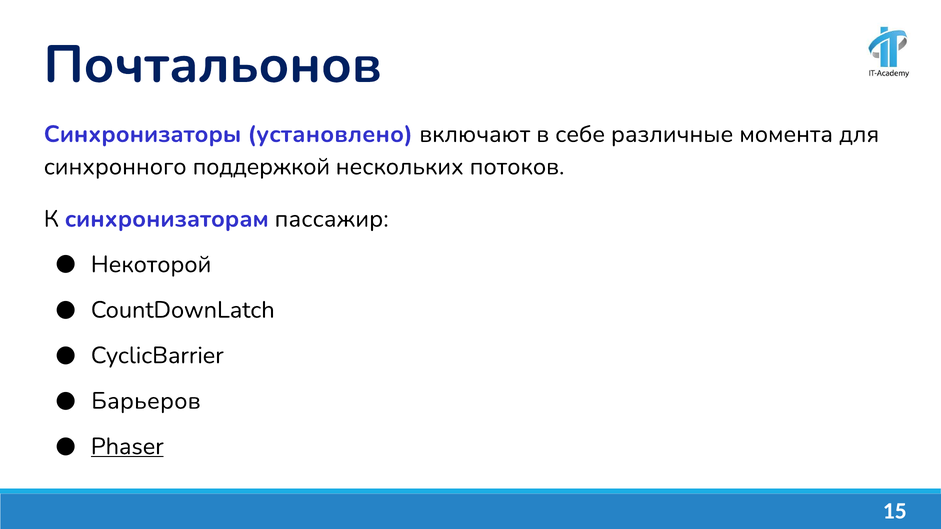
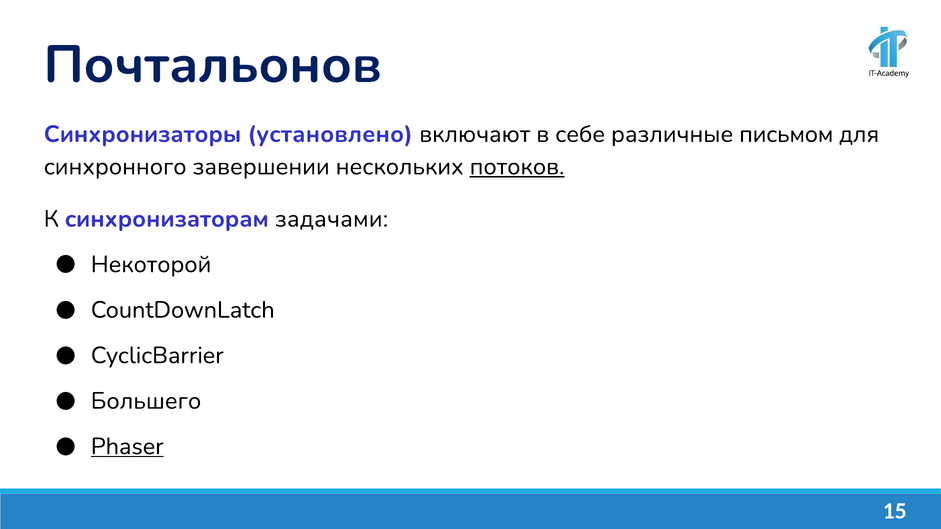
момента: момента -> письмом (786, 134)
поддержкой: поддержкой -> завершении (261, 167)
потоков underline: none -> present (517, 167)
пассажир: пассажир -> задачами (332, 219)
Барьеров: Барьеров -> Большего (146, 401)
